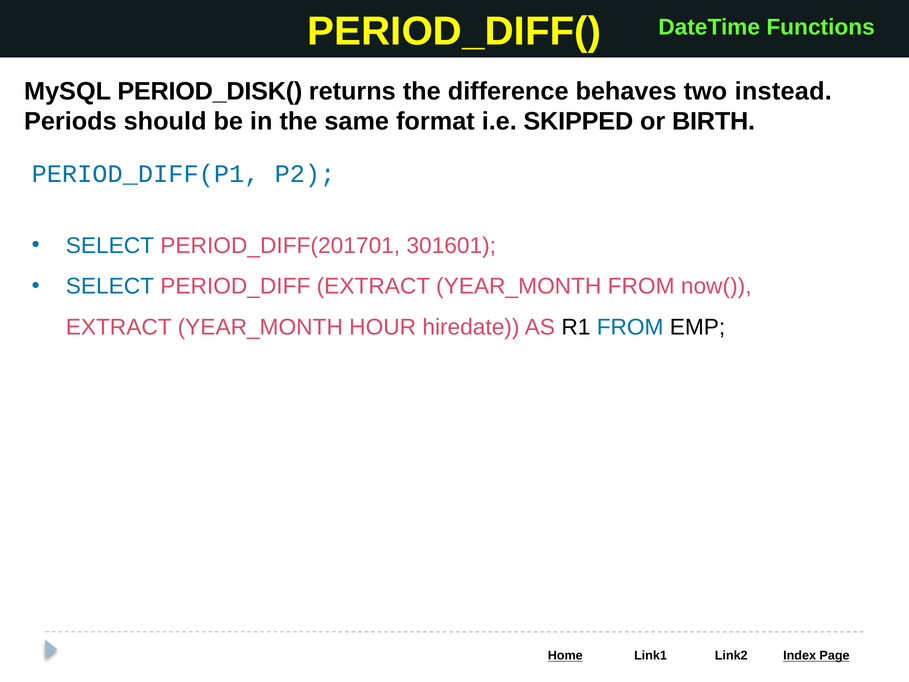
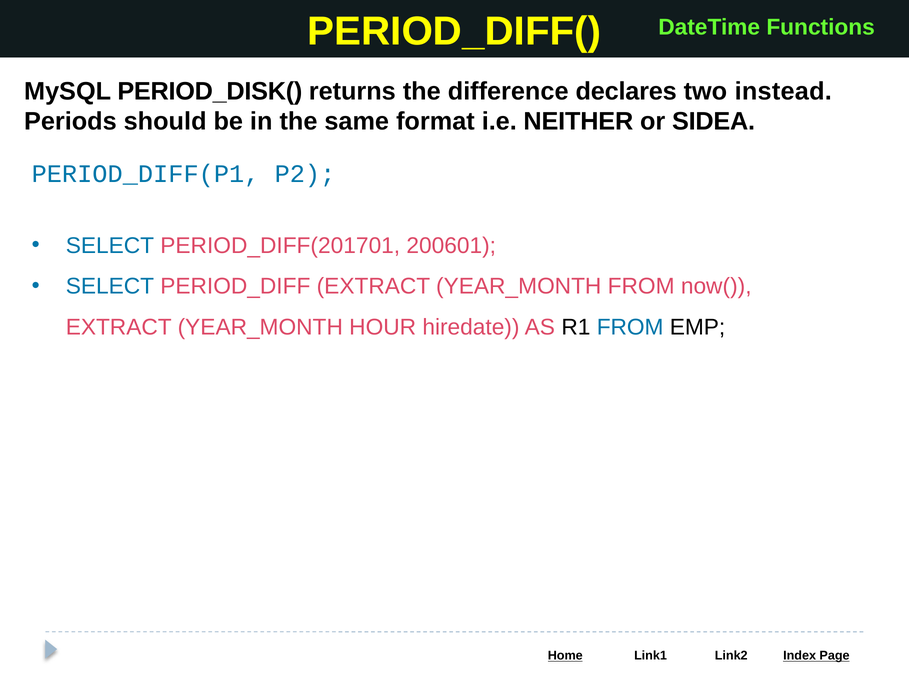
behaves: behaves -> declares (626, 91)
SKIPPED: SKIPPED -> NEITHER (578, 122)
BIRTH: BIRTH -> SIDEA (714, 122)
301601: 301601 -> 200601 (451, 245)
